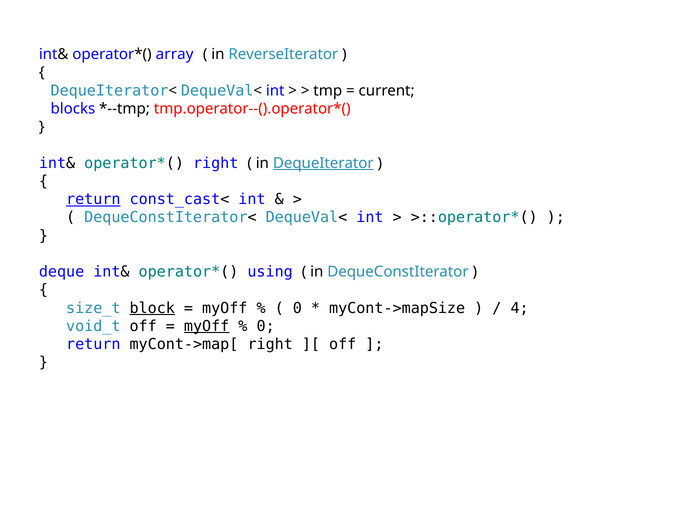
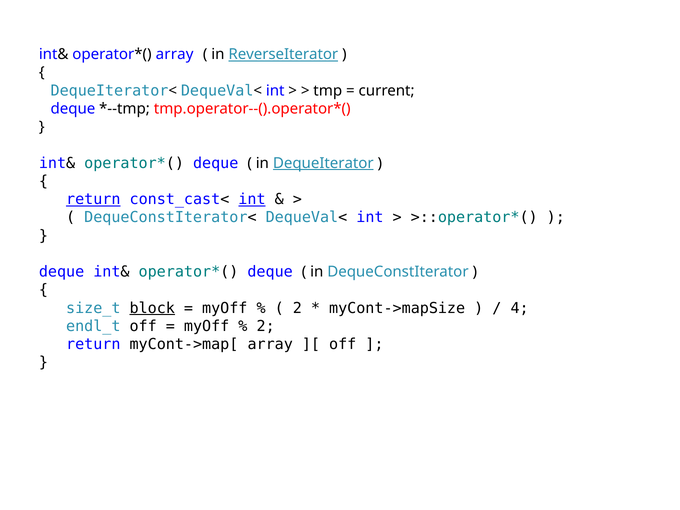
ReverseIterator underline: none -> present (283, 54)
blocks: blocks -> deque (73, 109)
right: right -> deque (216, 163)
int underline: none -> present (252, 199)
using: using -> deque (270, 272)
0: 0 -> 2 (297, 308)
void_t: void_t -> endl_t (93, 326)
myOff underline: present -> none (207, 326)
0: 0 -> 2 (266, 326)
myCont->map[ right: right -> array (270, 344)
